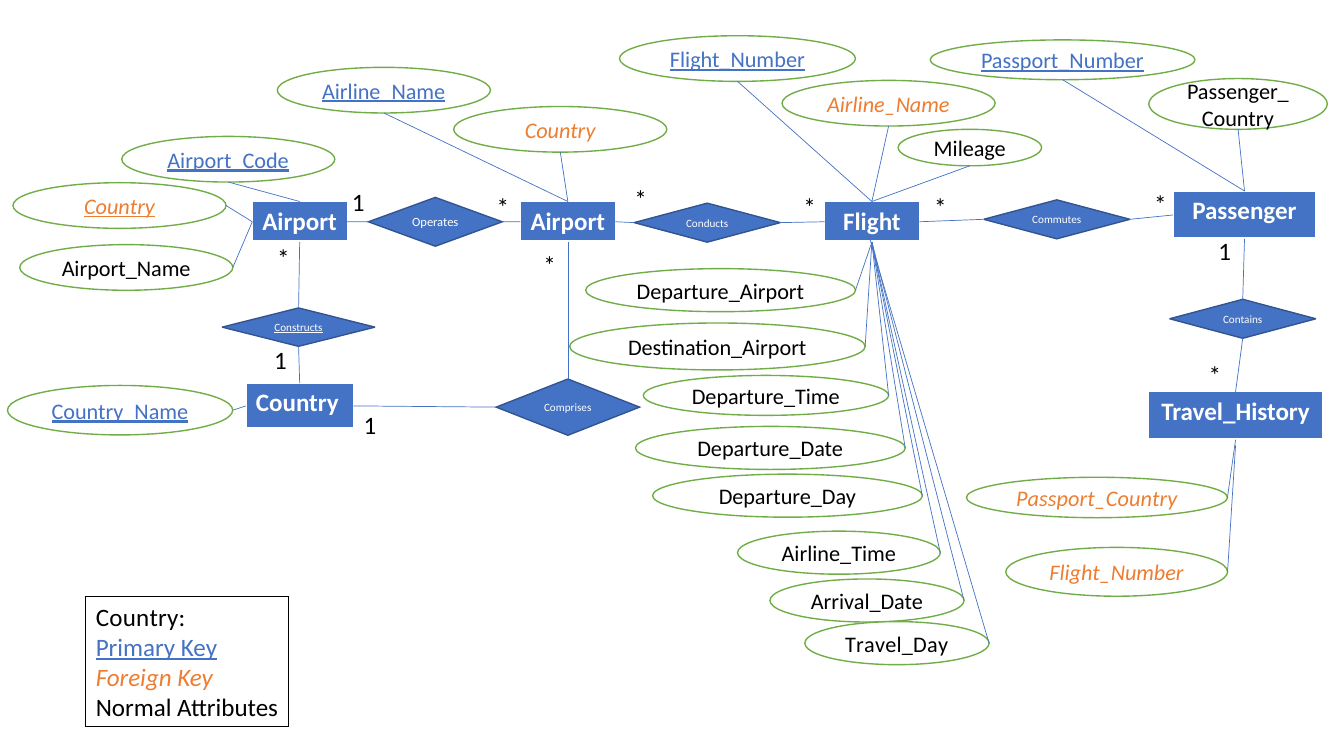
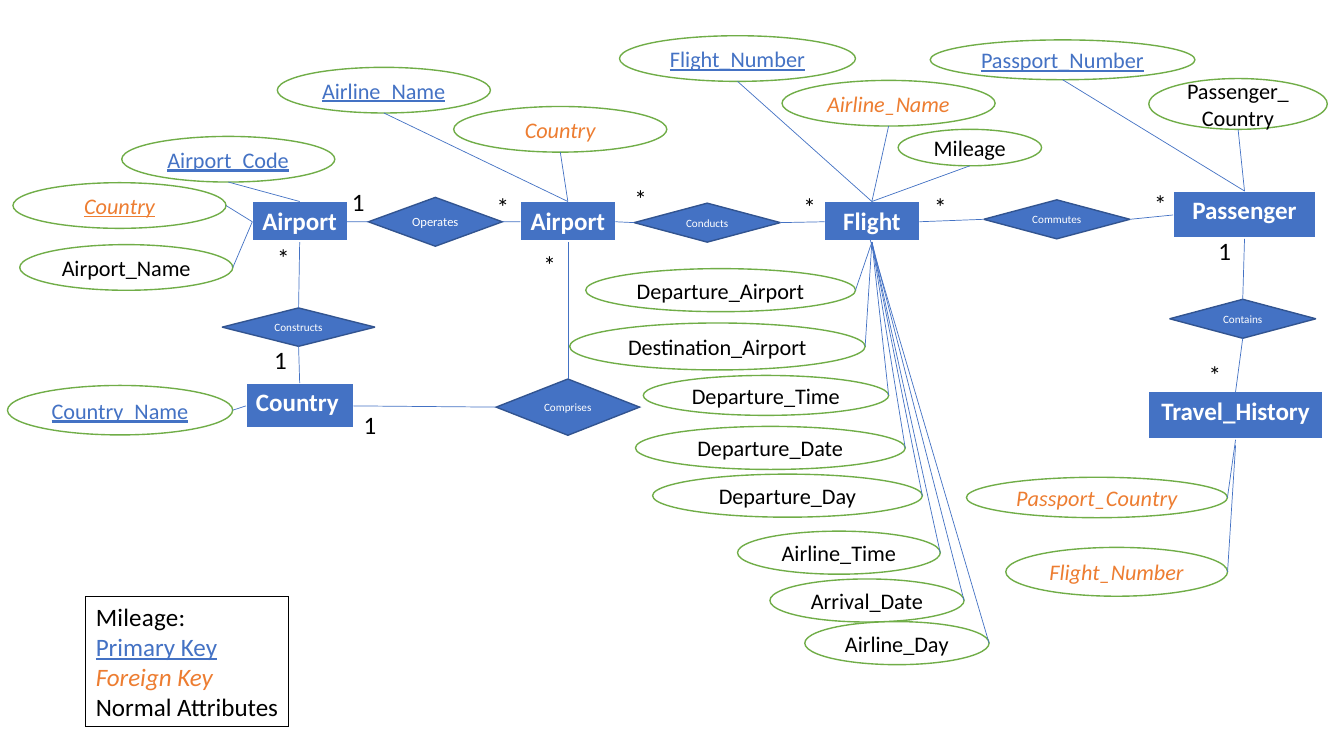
Constructs underline: present -> none (298, 328)
Country: Country -> Mileage (141, 618)
Travel_Day: Travel_Day -> Airline_Day (897, 645)
